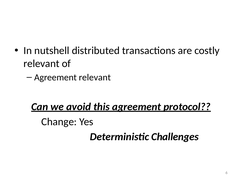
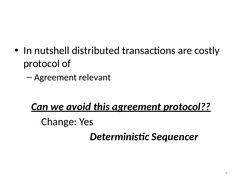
relevant: relevant -> protocol (42, 64)
Challenges: Challenges -> Sequencer (175, 137)
